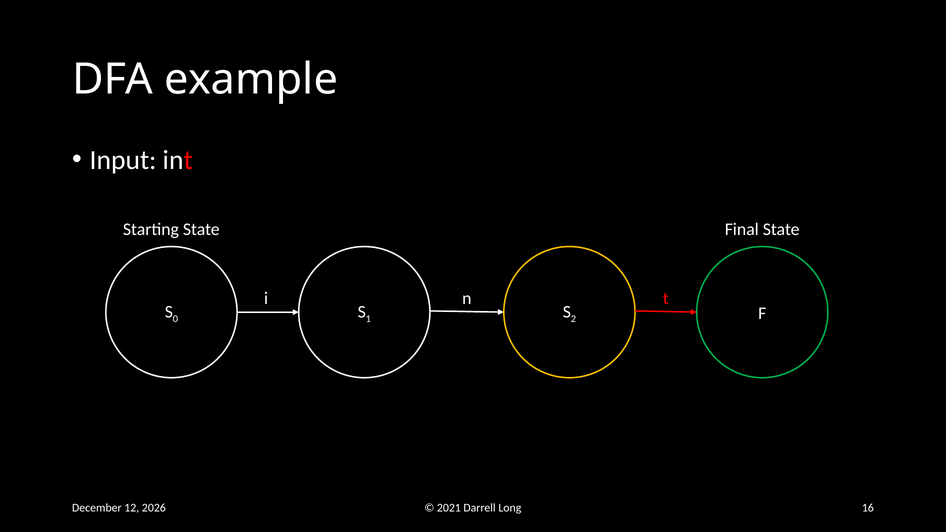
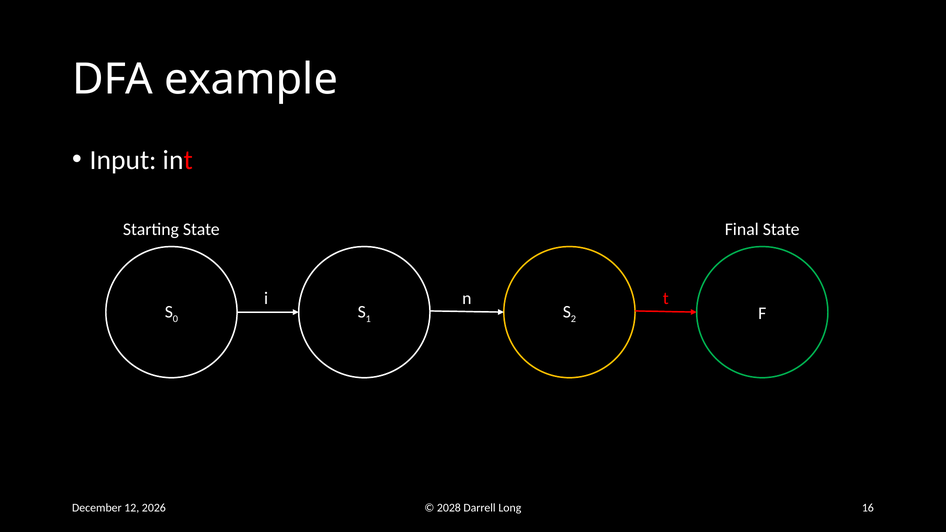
2021: 2021 -> 2028 (449, 508)
